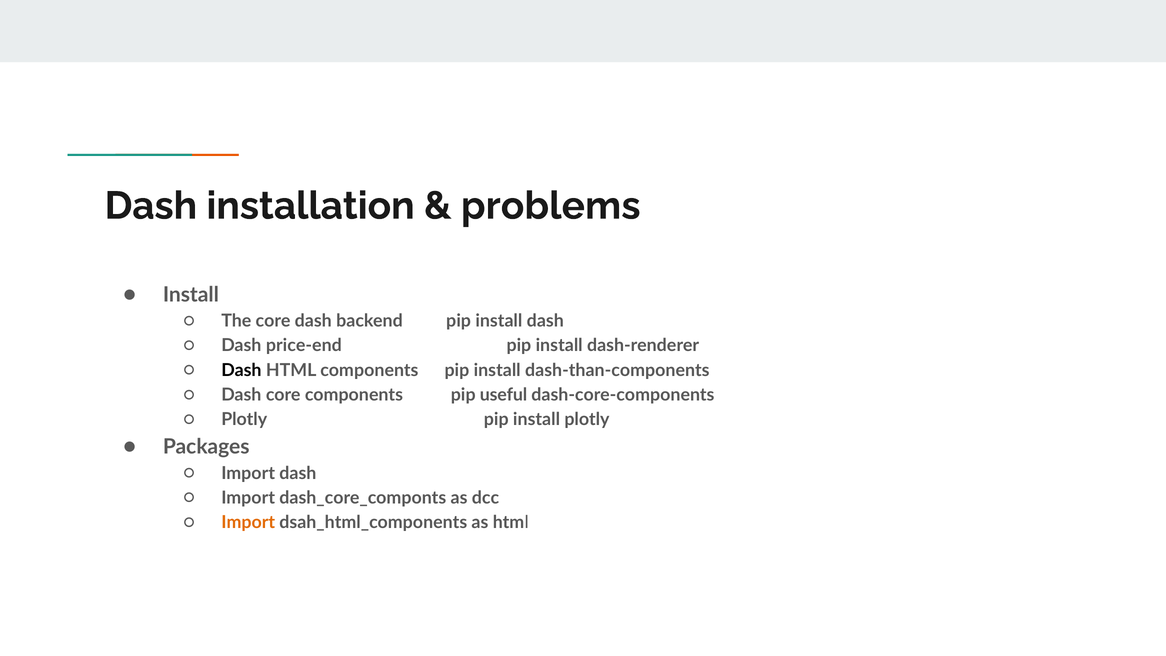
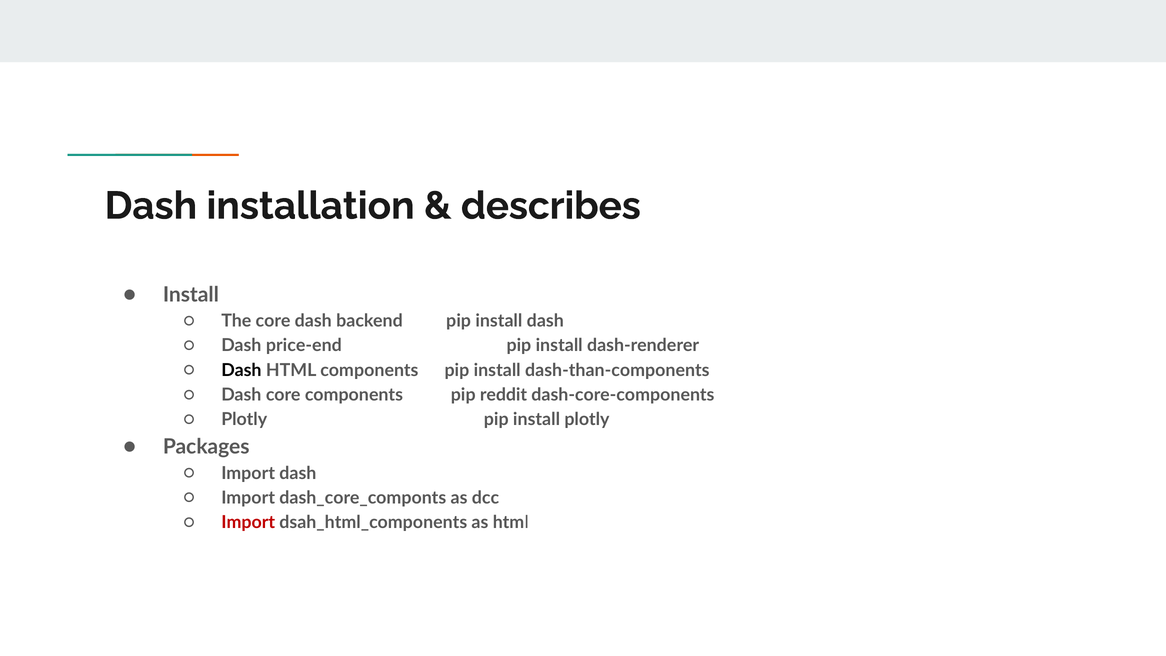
problems: problems -> describes (551, 206)
useful: useful -> reddit (503, 395)
Import colour: orange -> red (248, 522)
